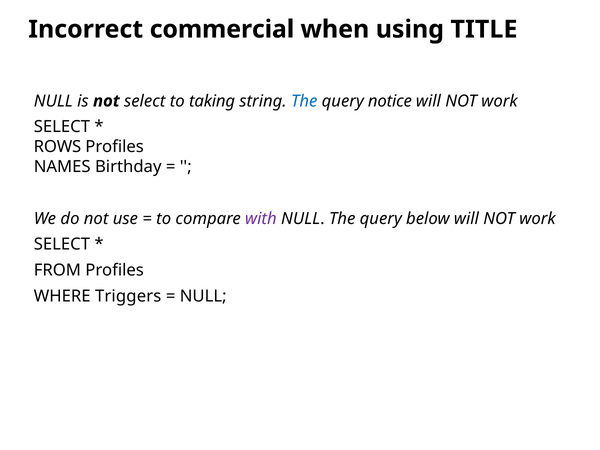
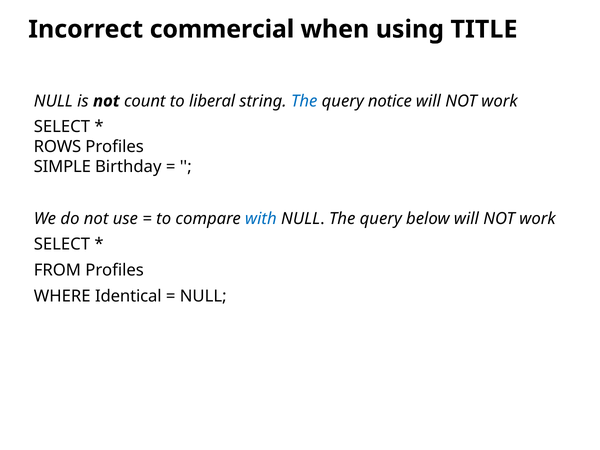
not select: select -> count (145, 101)
taking: taking -> liberal (212, 101)
NAMES: NAMES -> SIMPLE (62, 167)
with colour: purple -> blue (261, 219)
Triggers: Triggers -> Identical (128, 296)
